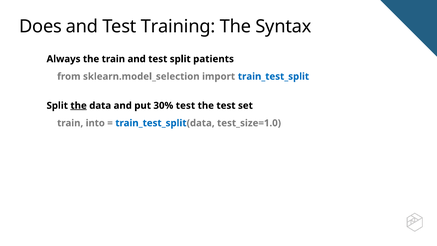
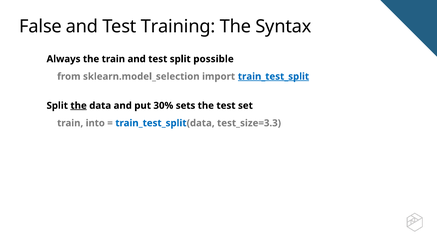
Does: Does -> False (41, 26)
patients: patients -> possible (214, 59)
train_test_split underline: none -> present (273, 76)
30% test: test -> sets (186, 106)
test_size=1.0: test_size=1.0 -> test_size=3.3 (249, 123)
